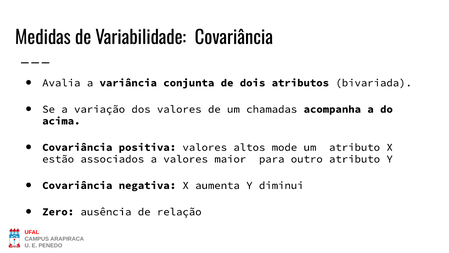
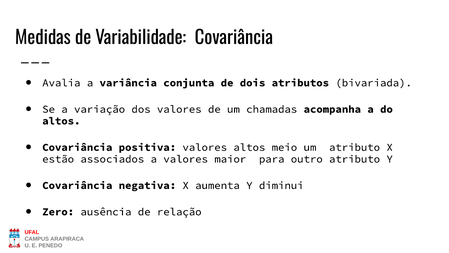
acima: acima -> altos (61, 121)
mode: mode -> meio (284, 147)
